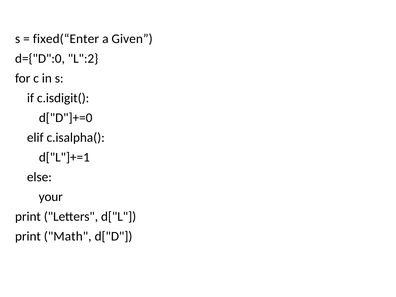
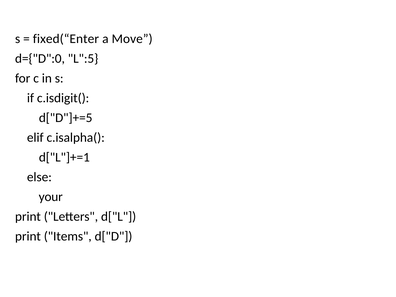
Given: Given -> Move (132, 39)
L":2: L":2 -> L":5 (83, 59)
d["D"]+=0: d["D"]+=0 -> d["D"]+=5 (66, 118)
Math: Math -> Items (68, 236)
